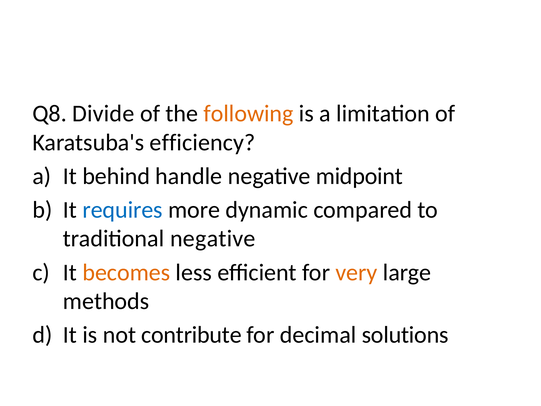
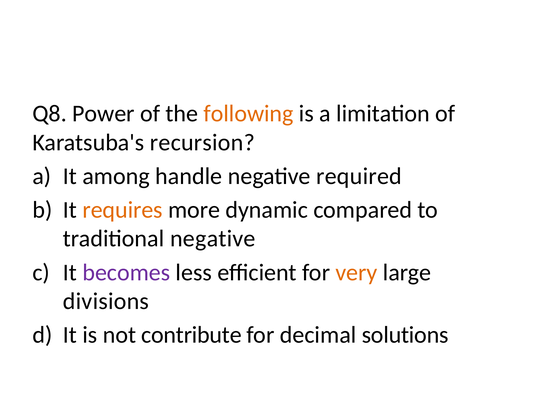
Divide: Divide -> Power (103, 113)
efficiency: efficiency -> recursion (202, 142)
behind: behind -> among (116, 176)
midpoint: midpoint -> required (359, 176)
requires colour: blue -> orange (123, 210)
becomes colour: orange -> purple (126, 272)
methods: methods -> divisions (106, 301)
